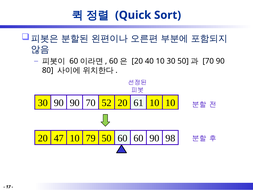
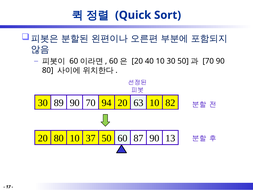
30 90: 90 -> 89 (59, 103)
52: 52 -> 94 (107, 103)
61: 61 -> 63 (138, 103)
10 10: 10 -> 82 (170, 103)
20 47: 47 -> 80 (59, 138)
79: 79 -> 37 (91, 138)
60 60: 60 -> 87 (138, 138)
98: 98 -> 13 (170, 138)
